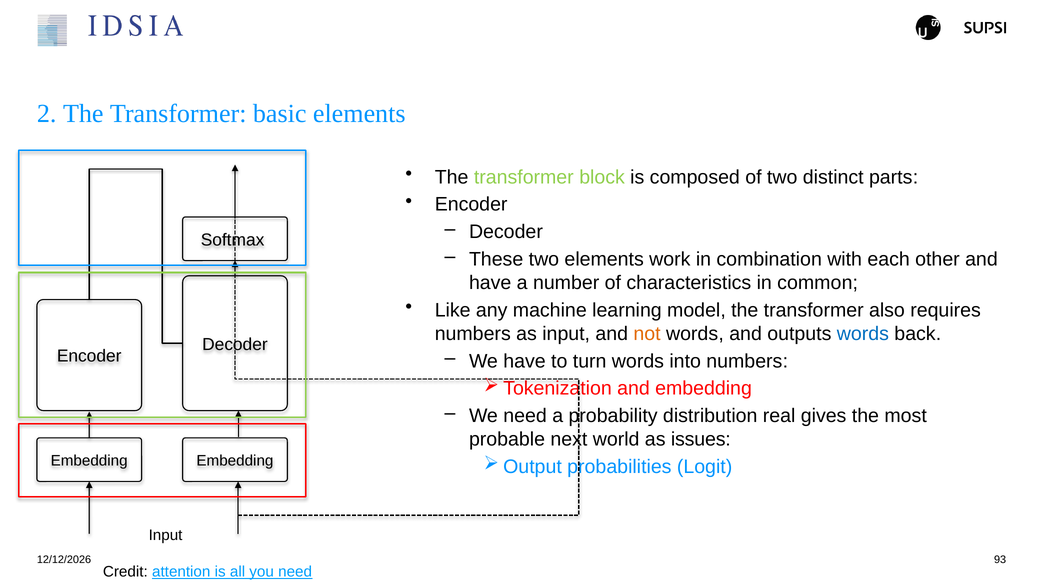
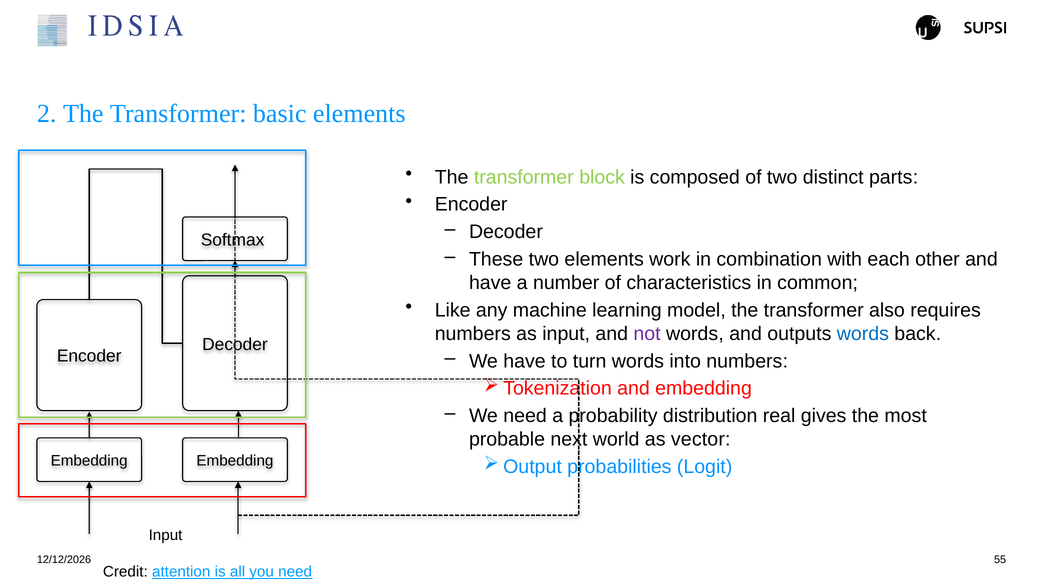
not colour: orange -> purple (647, 333)
issues: issues -> vector (701, 439)
93: 93 -> 55 (1000, 559)
